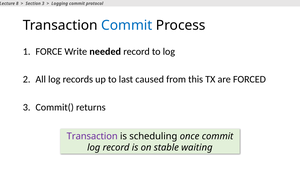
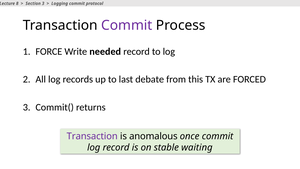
Commit colour: blue -> purple (127, 25)
caused: caused -> debate (150, 79)
scheduling: scheduling -> anomalous (153, 136)
